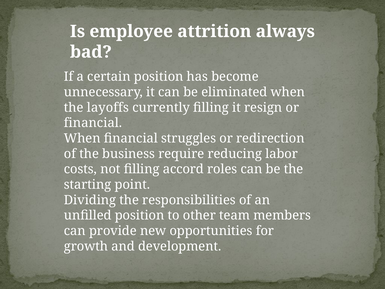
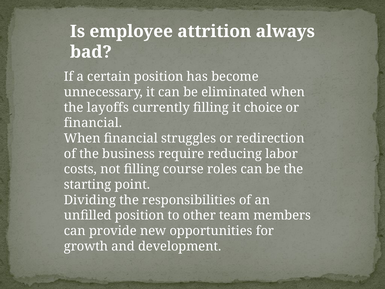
resign: resign -> choice (263, 107)
accord: accord -> course (183, 169)
